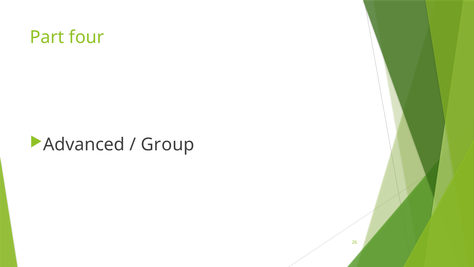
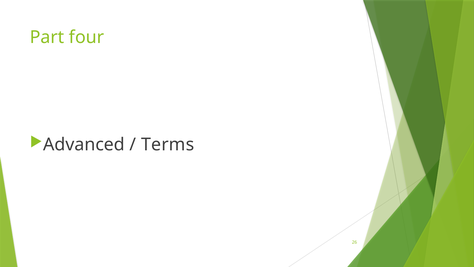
Group: Group -> Terms (168, 145)
